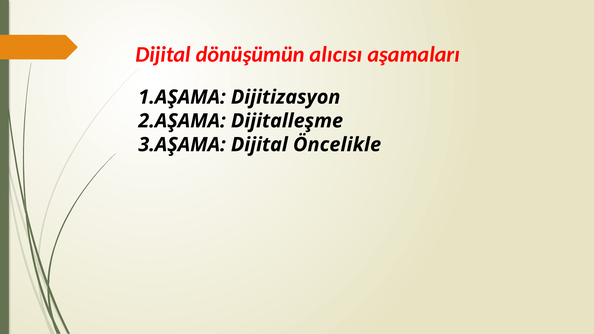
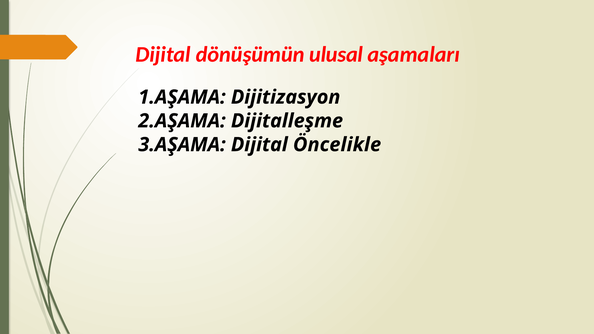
alıcısı: alıcısı -> ulusal (336, 55)
